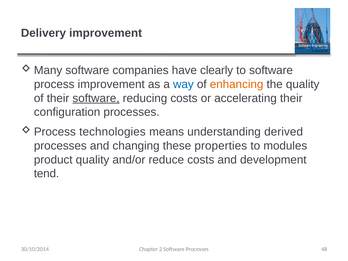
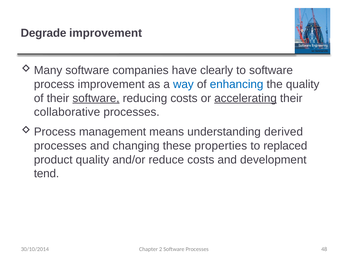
Delivery: Delivery -> Degrade (44, 33)
enhancing colour: orange -> blue (237, 84)
accelerating underline: none -> present (246, 98)
configuration: configuration -> collaborative (67, 112)
technologies: technologies -> management (113, 132)
modules: modules -> replaced (285, 146)
